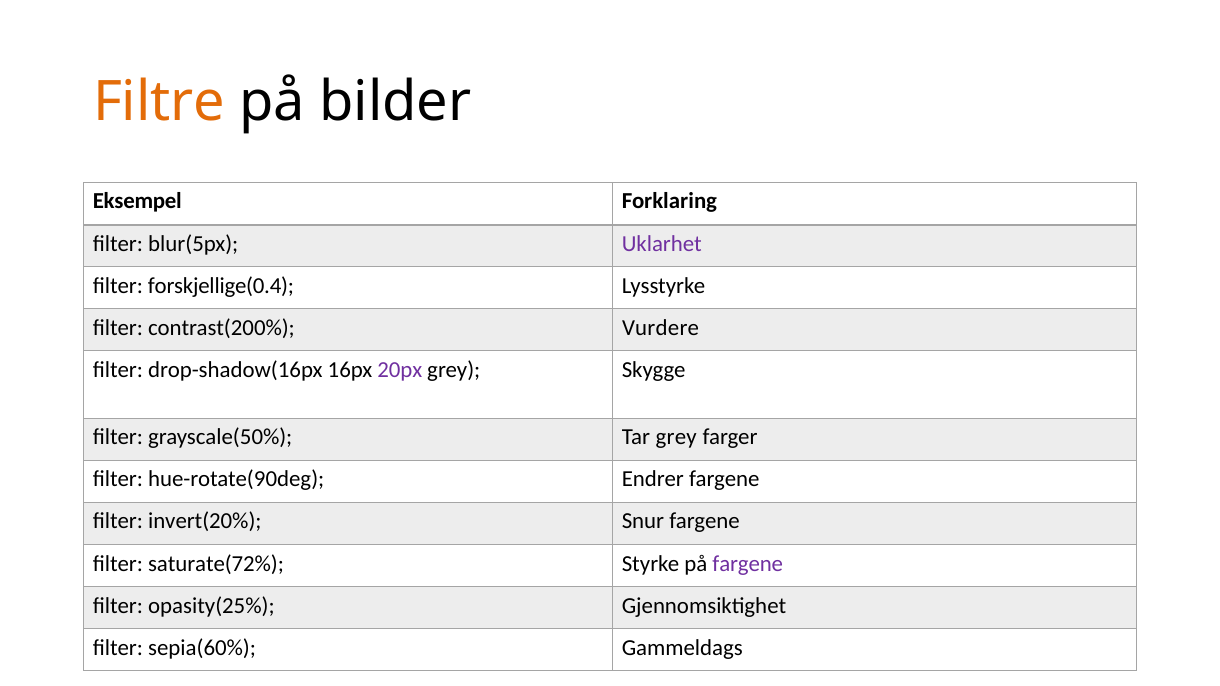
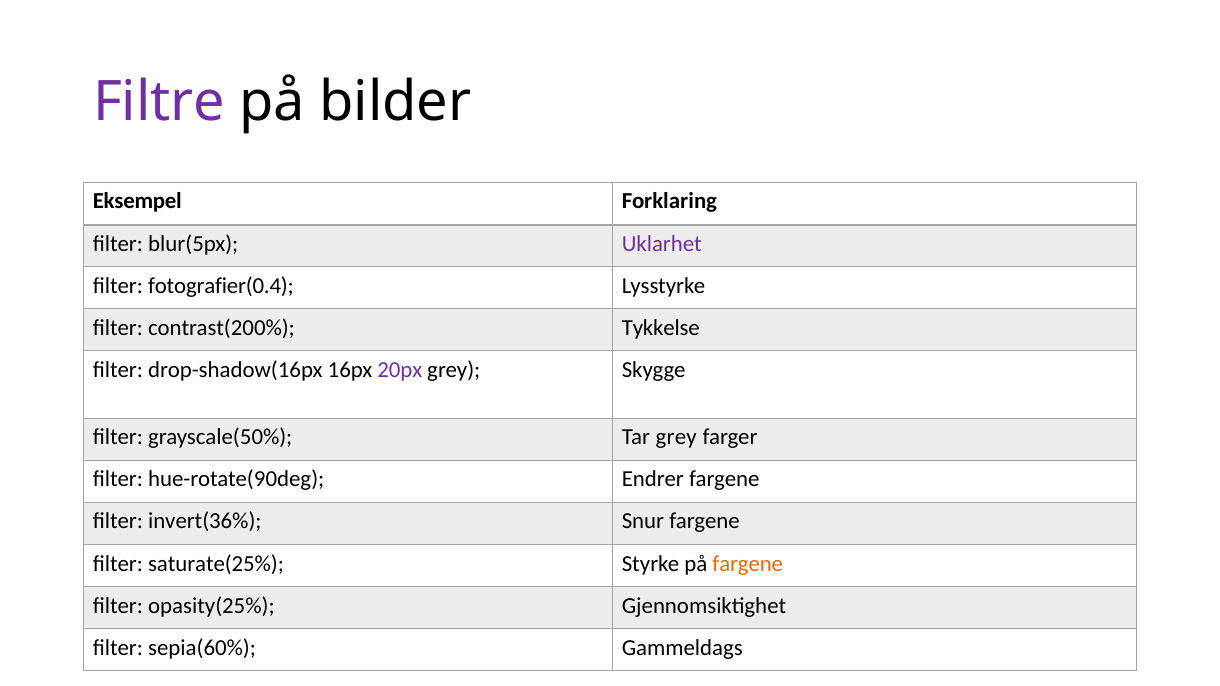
Filtre colour: orange -> purple (159, 102)
forskjellige(0.4: forskjellige(0.4 -> fotografier(0.4 (221, 286)
Vurdere: Vurdere -> Tykkelse (661, 328)
invert(20%: invert(20% -> invert(36% (205, 522)
saturate(72%: saturate(72% -> saturate(25% (216, 564)
fargene colour: purple -> orange (748, 564)
